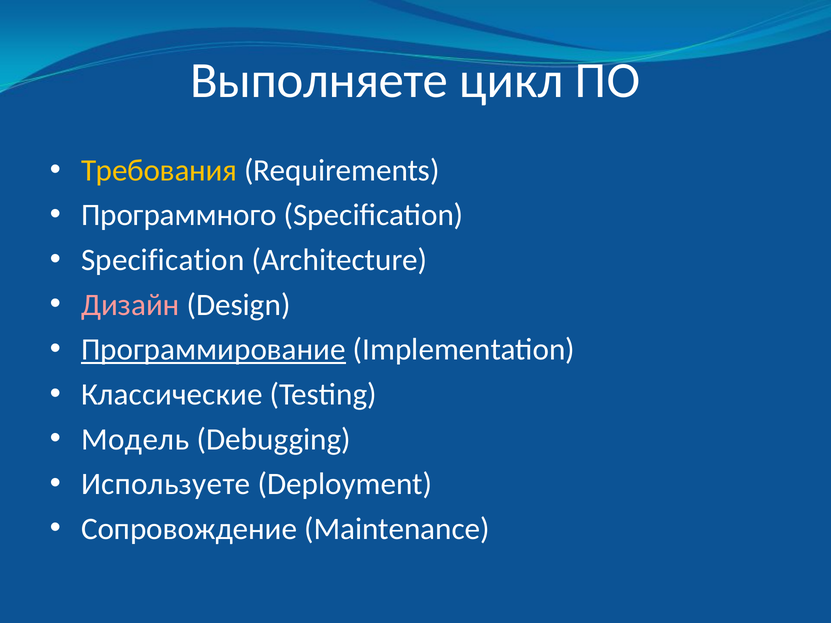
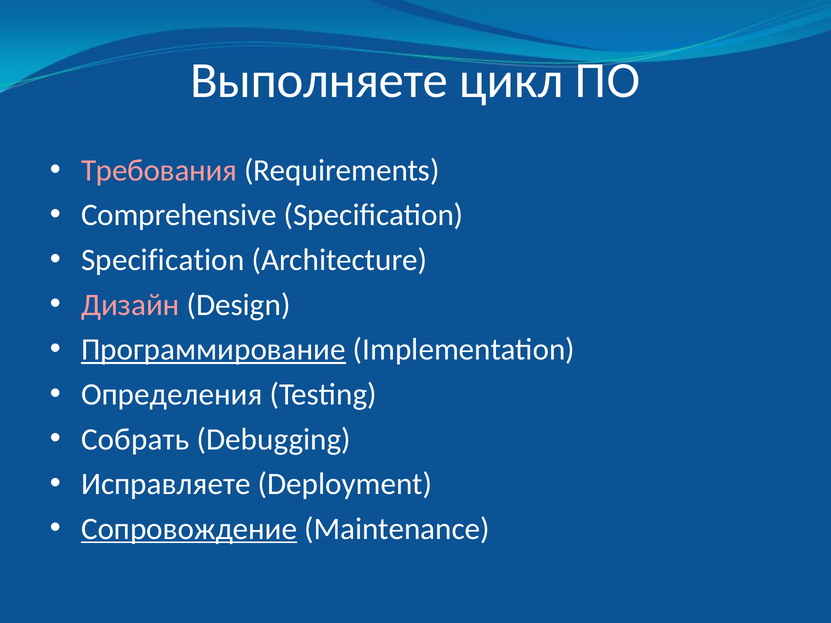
Требования colour: yellow -> pink (159, 170)
Программного: Программного -> Comprehensive (179, 215)
Классические: Классические -> Определения (172, 395)
Модель: Модель -> Собрать (135, 439)
Используете: Используете -> Исправляете (166, 484)
Сопровождение underline: none -> present (189, 529)
